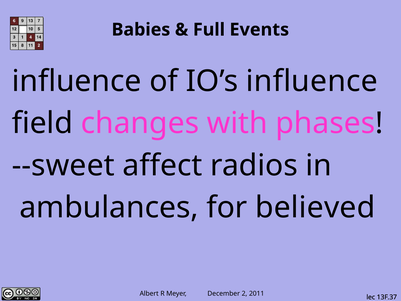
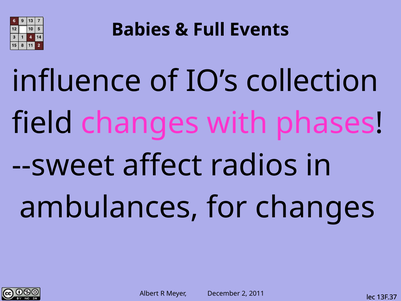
IO’s influence: influence -> collection (312, 81)
for believed: believed -> changes (315, 207)
